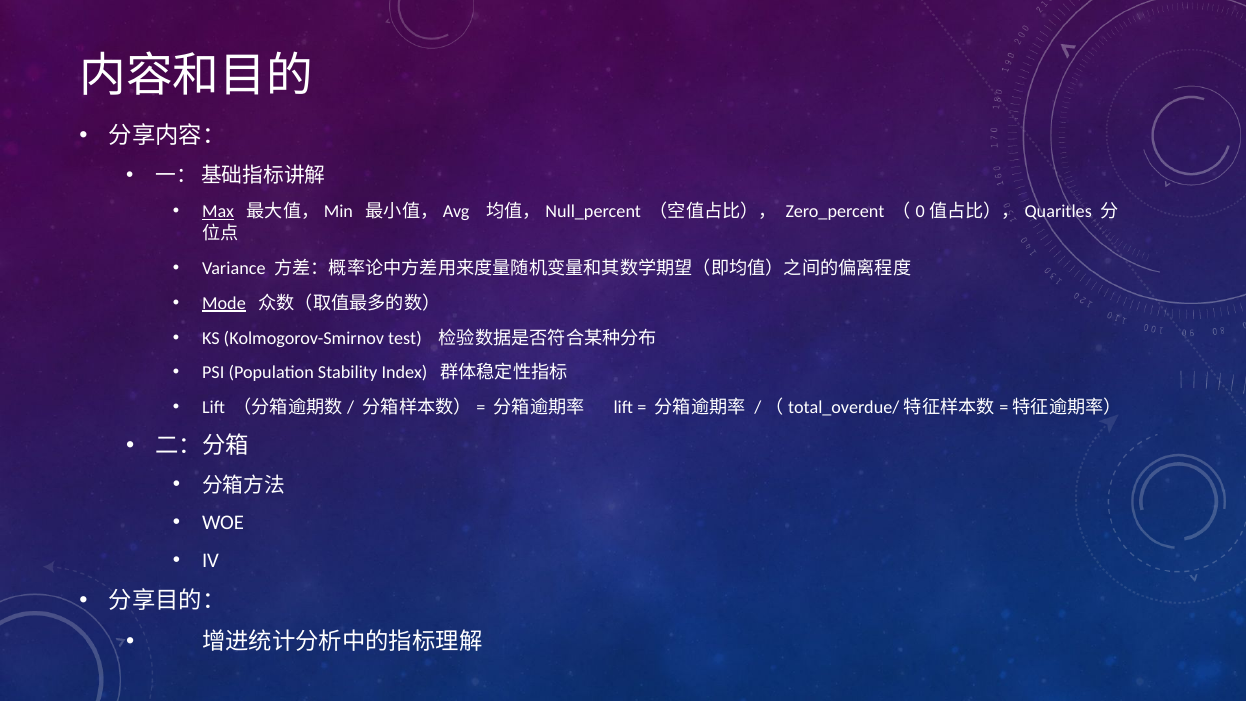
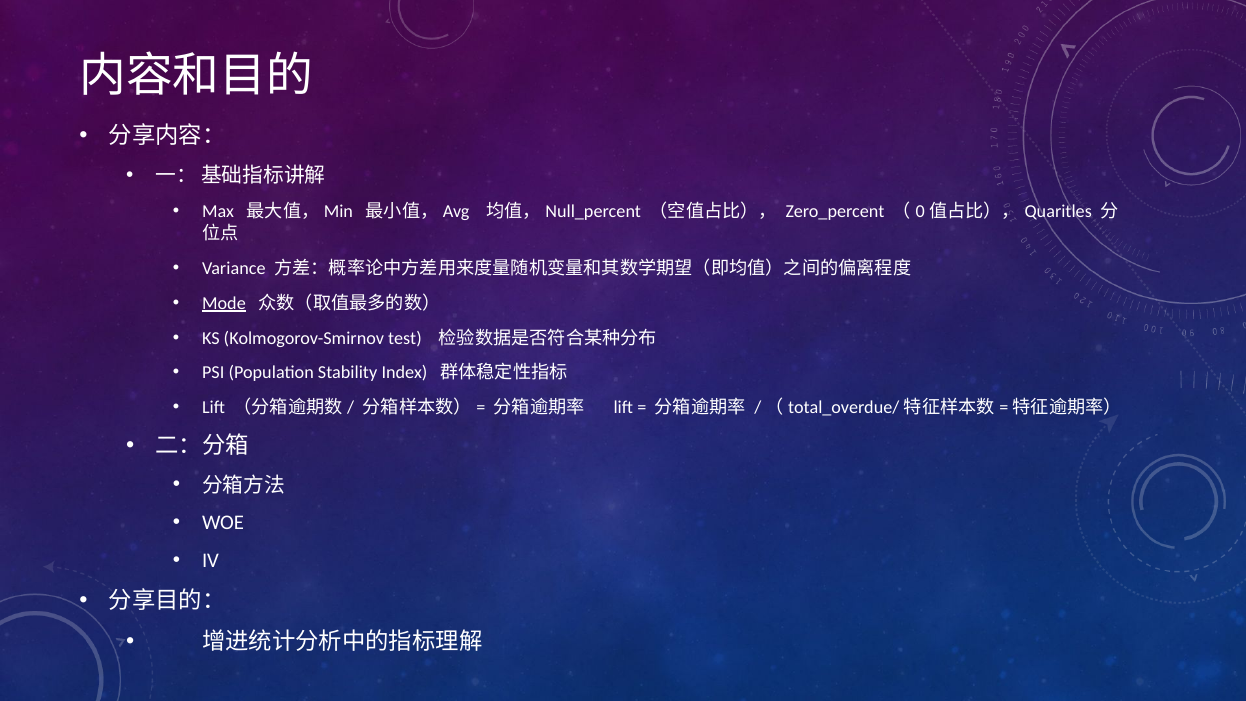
Max underline: present -> none (218, 212)
